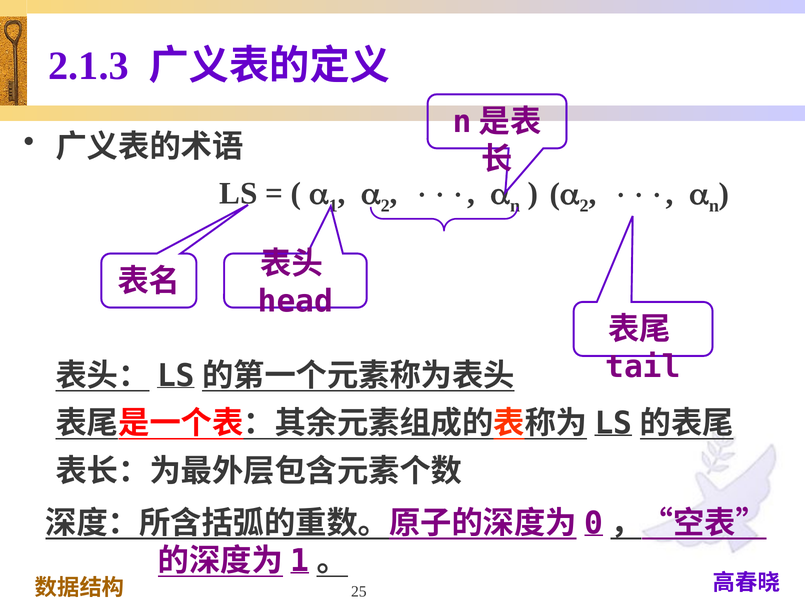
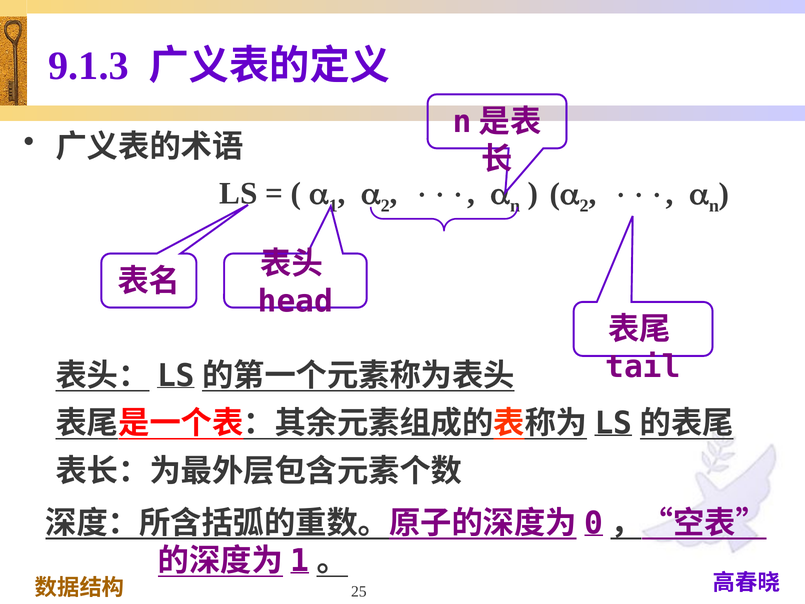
2.1.3: 2.1.3 -> 9.1.3 (89, 66)
